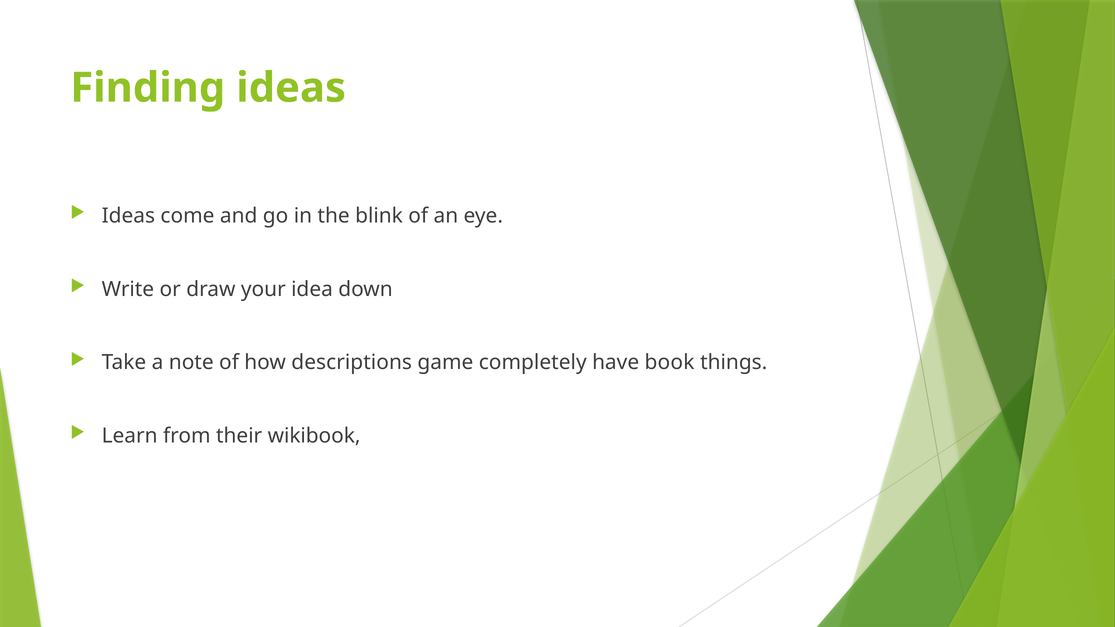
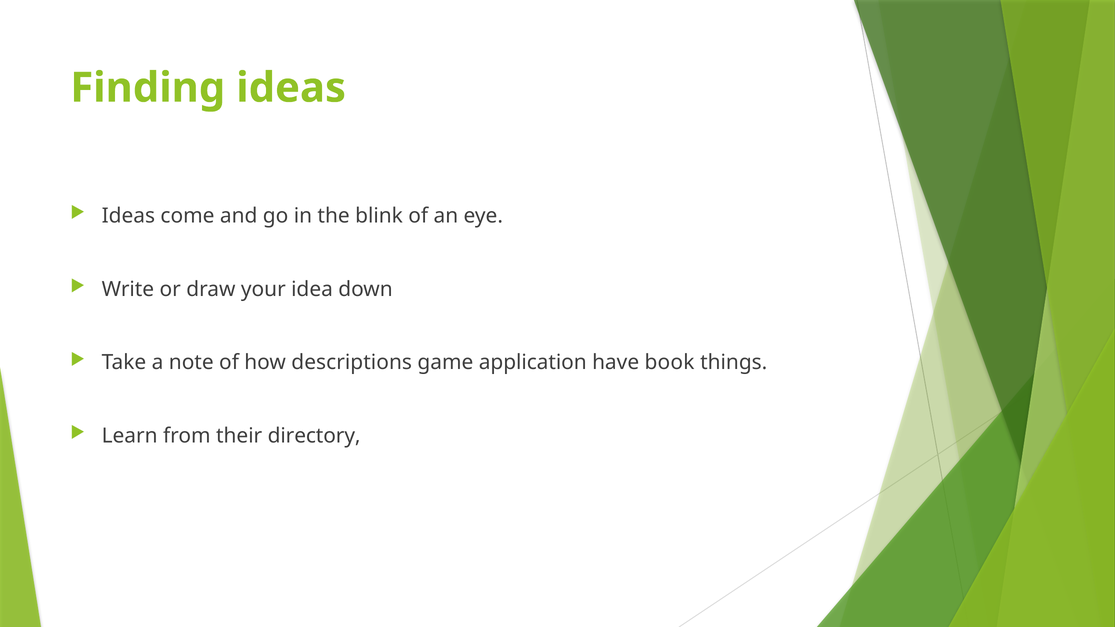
completely: completely -> application (533, 363)
wikibook: wikibook -> directory (314, 436)
